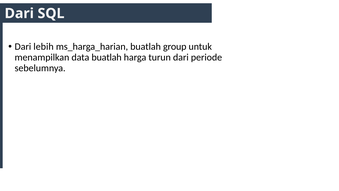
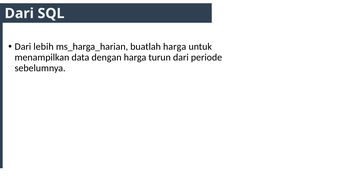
buatlah group: group -> harga (175, 47)
data buatlah: buatlah -> dengan (107, 57)
